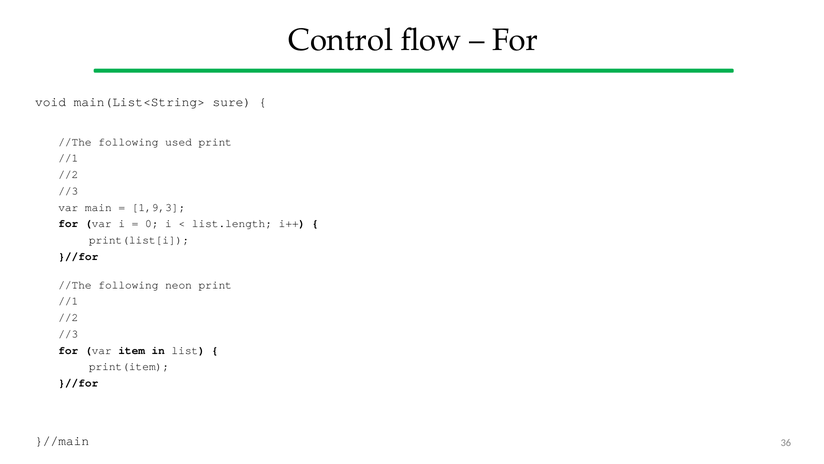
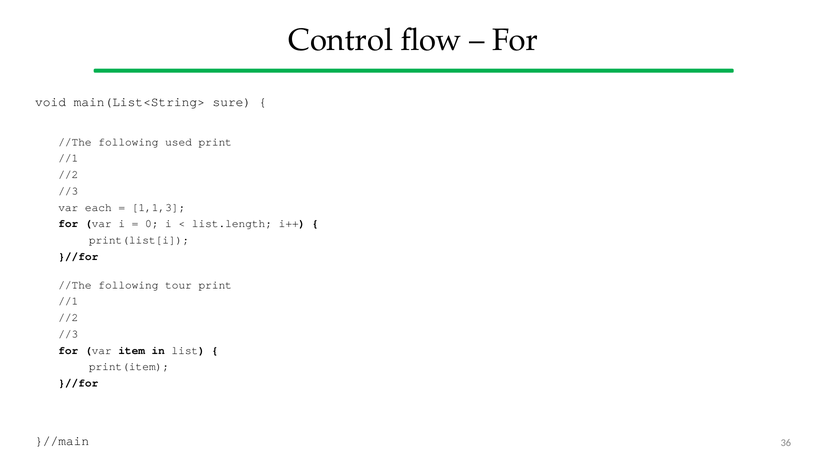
main: main -> each (98, 207)
1,9,3: 1,9,3 -> 1,1,3 (158, 207)
neon: neon -> tour (179, 285)
